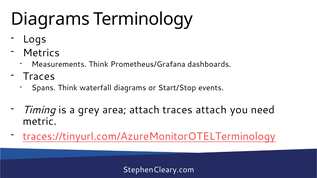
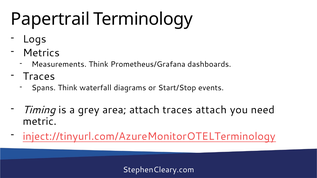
Diagrams: Diagrams -> Papertrail (50, 19)
traces://tinyurl.com/AzureMonitorOTELTerminology: traces://tinyurl.com/AzureMonitorOTELTerminology -> inject://tinyurl.com/AzureMonitorOTELTerminology (149, 137)
